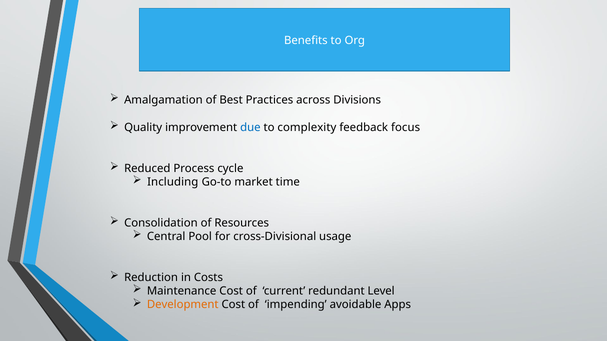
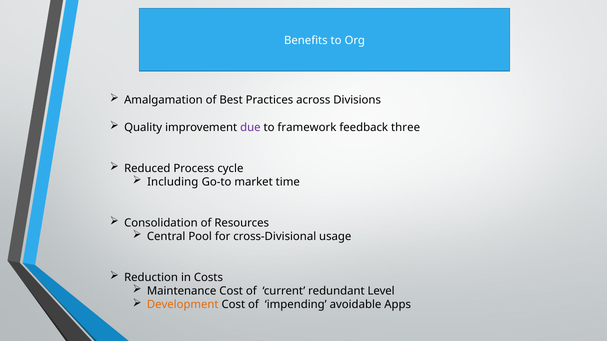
due colour: blue -> purple (250, 128)
complexity: complexity -> framework (307, 128)
focus: focus -> three (406, 128)
